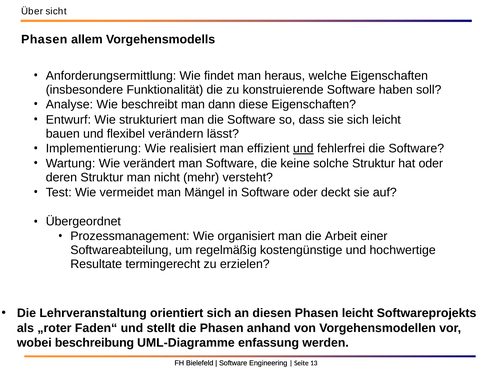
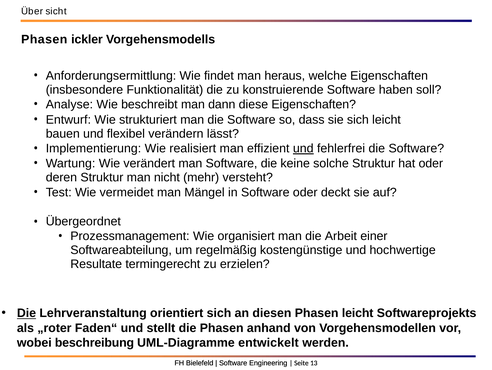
allem: allem -> ickler (87, 39)
Die underline: none -> present (26, 313)
enfassung: enfassung -> entwickelt (268, 343)
